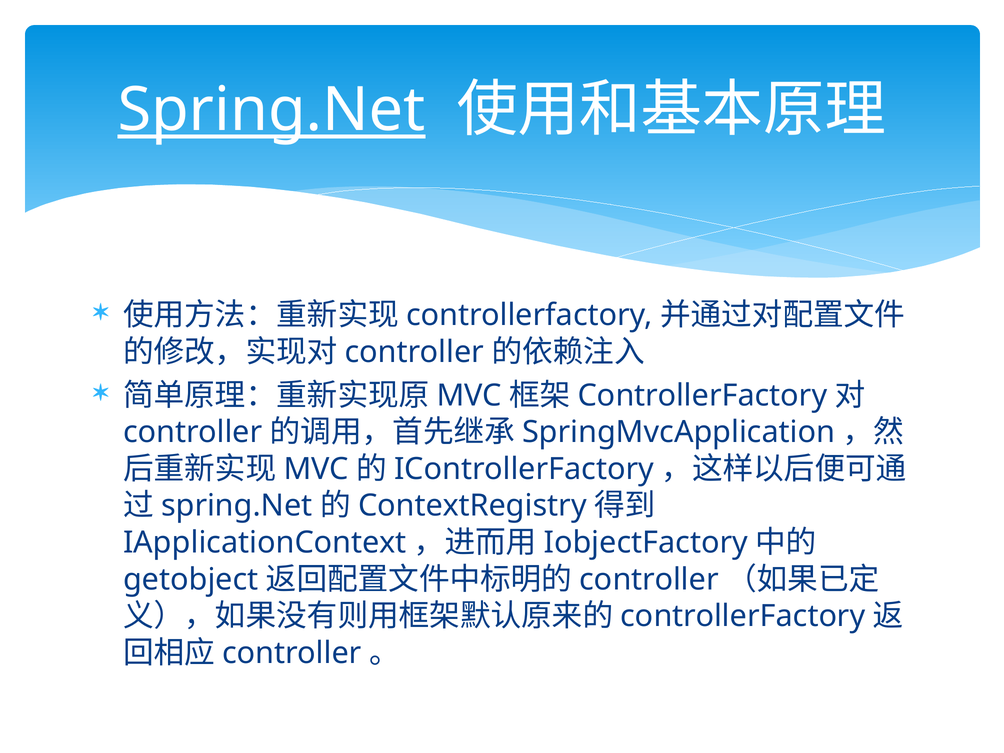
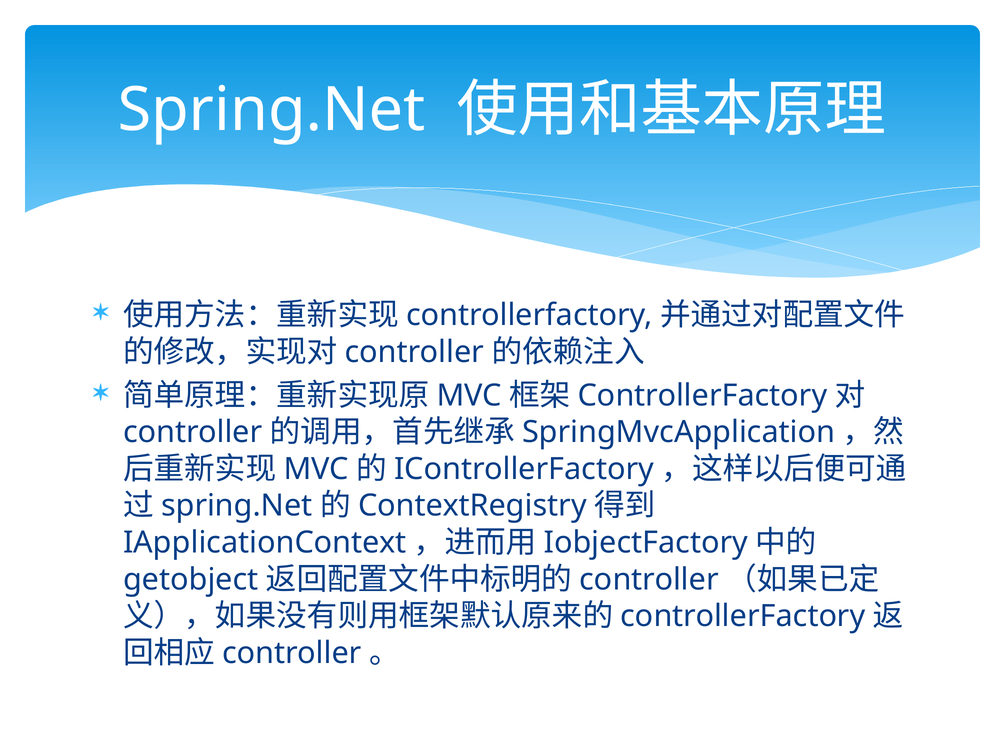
Spring.Net underline: present -> none (272, 110)
